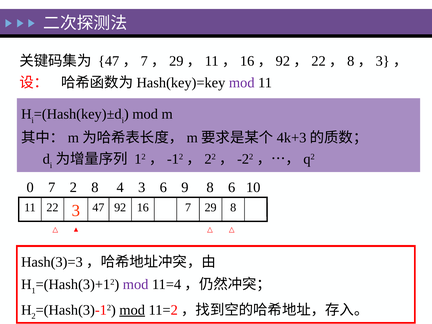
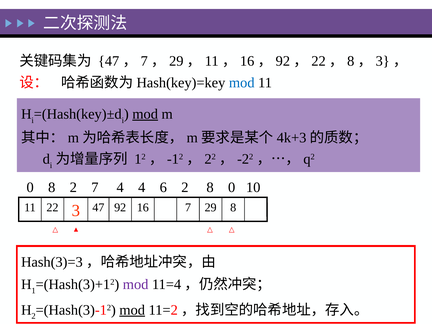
mod colour: purple -> blue (242, 83)
mod underline: none -> present (145, 114)
0 7: 7 -> 8 (52, 187)
2 8: 8 -> 7 (95, 187)
4 3: 3 -> 4 (142, 187)
6 9: 9 -> 2 (185, 187)
8 6: 6 -> 0 (232, 187)
